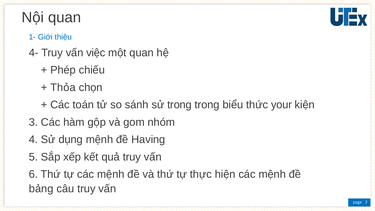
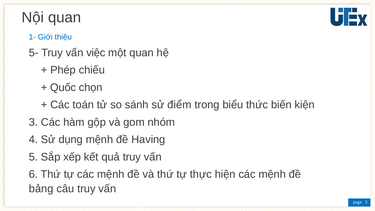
4-: 4- -> 5- (34, 53)
Thỏa: Thỏa -> Quốc (63, 87)
sử trong: trong -> điểm (179, 105)
your: your -> biến (281, 105)
